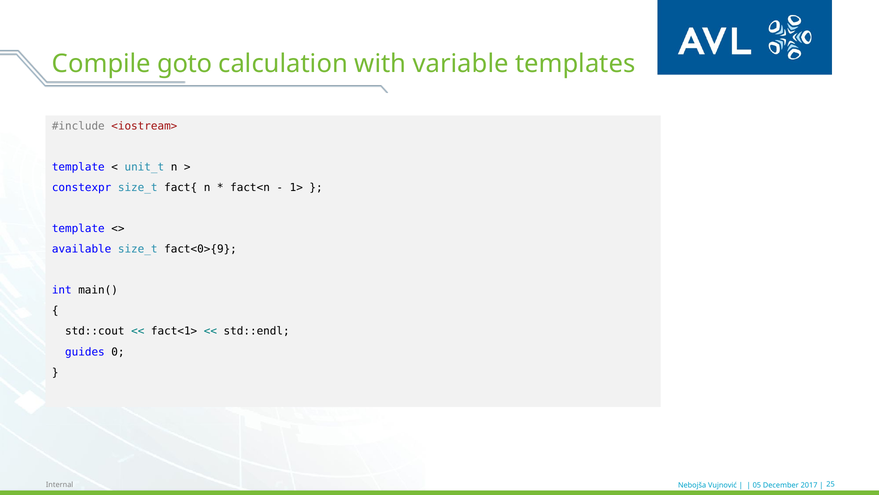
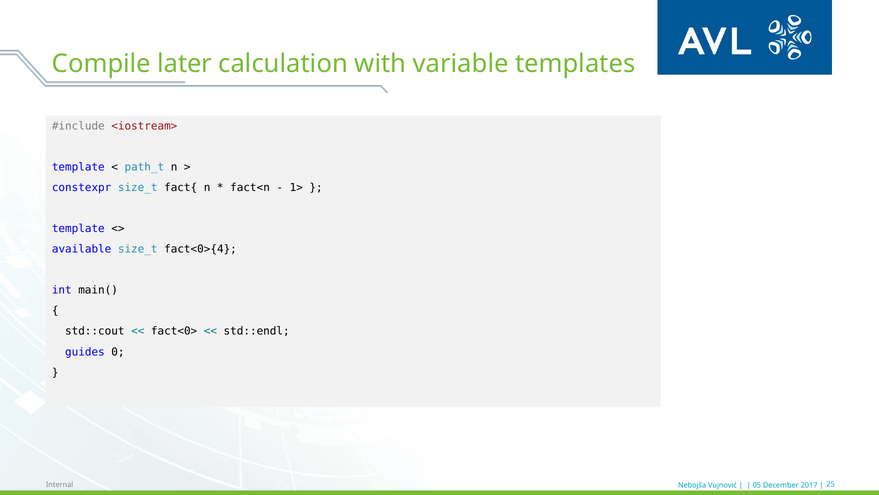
goto: goto -> later (185, 64)
unit_t: unit_t -> path_t (144, 167)
fact<0>{9: fact<0>{9 -> fact<0>{4 (201, 249)
fact<1>: fact<1> -> fact<0> (174, 331)
